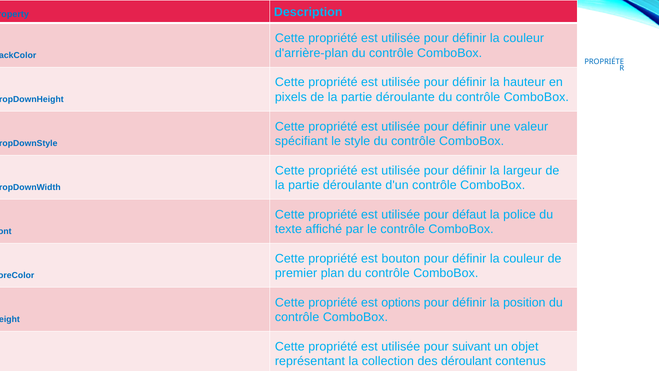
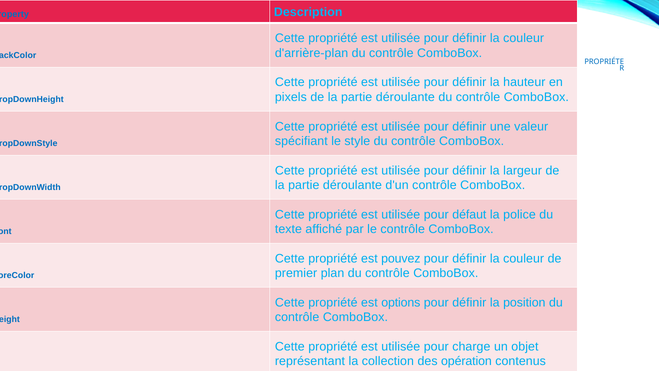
bouton: bouton -> pouvez (401, 258)
suivant: suivant -> charge (471, 346)
déroulant: déroulant -> opération (466, 361)
